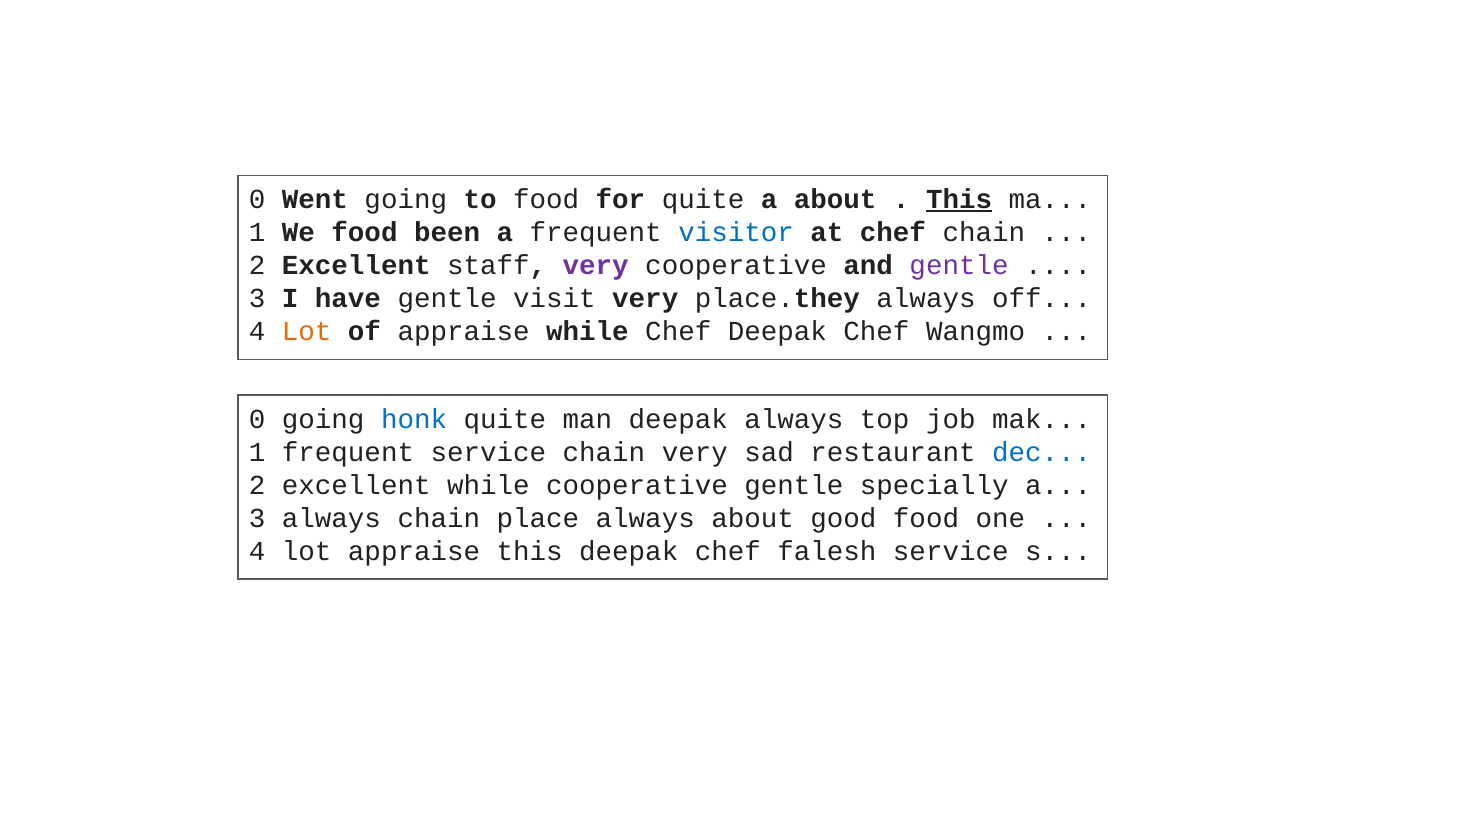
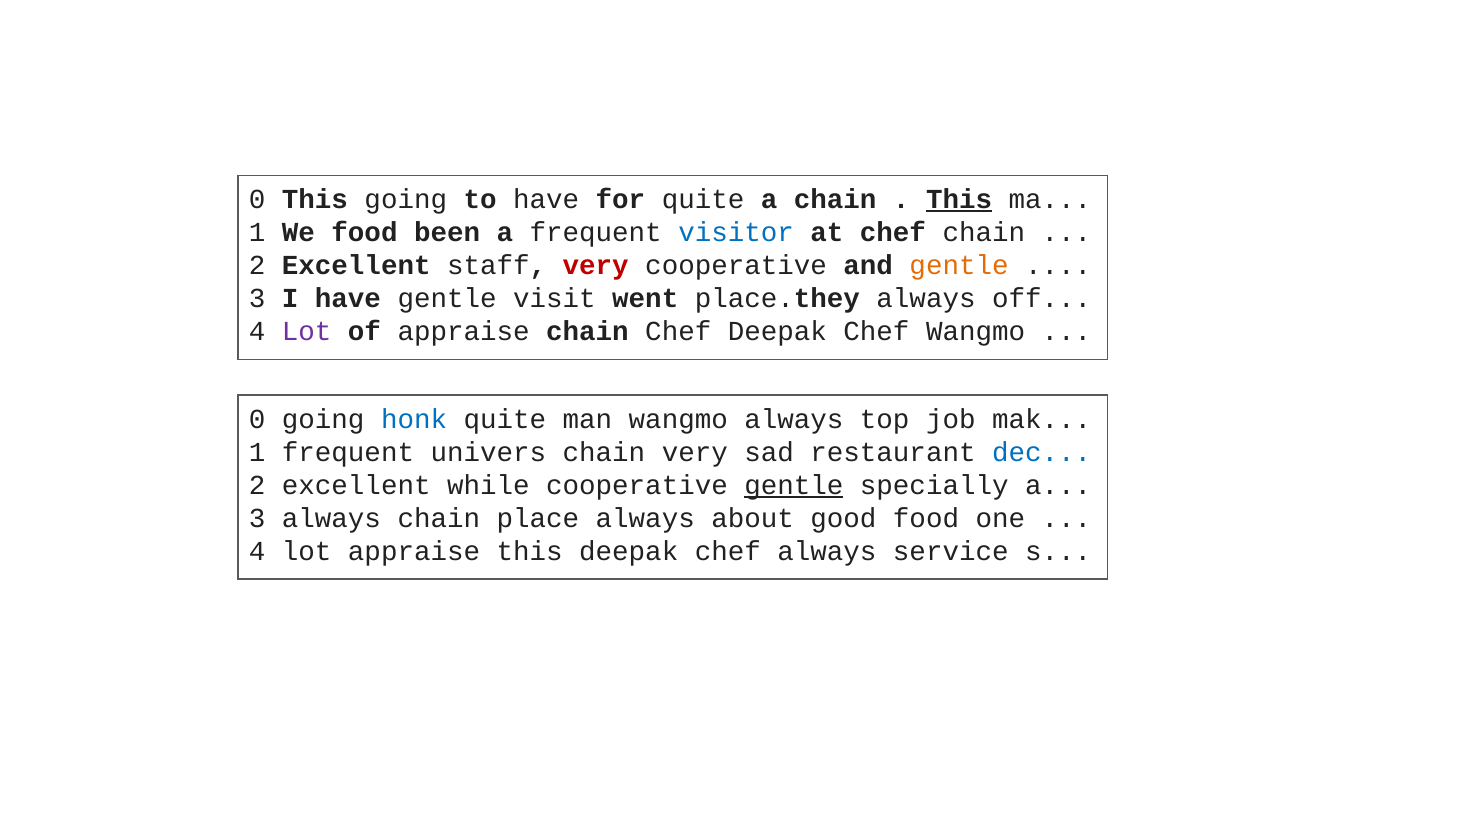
0 Went: Went -> This (315, 199)
to food: food -> have (546, 199)
a about: about -> chain (835, 199)
very colour: purple -> red (596, 266)
gentle colour: purple -> orange (959, 266)
visit very: very -> went (645, 299)
Lot colour: orange -> purple (307, 332)
appraise while: while -> chain (587, 332)
man deepak: deepak -> wangmo (678, 419)
frequent service: service -> univers (488, 452)
gentle underline: none -> present (794, 485)
chef falesh: falesh -> always (827, 552)
